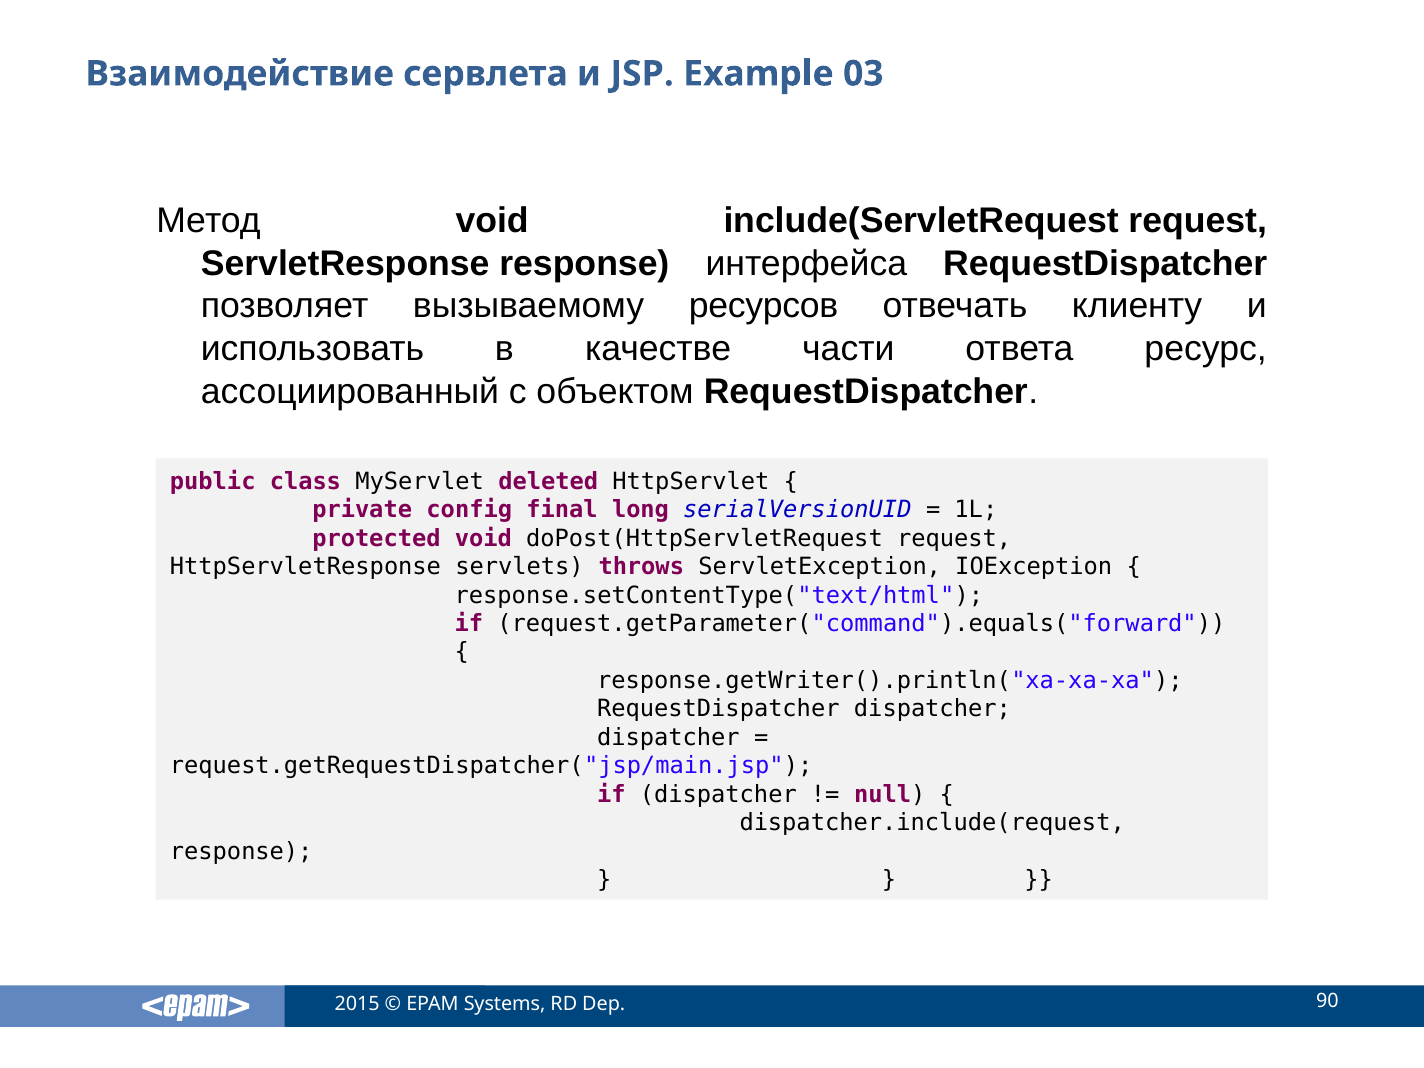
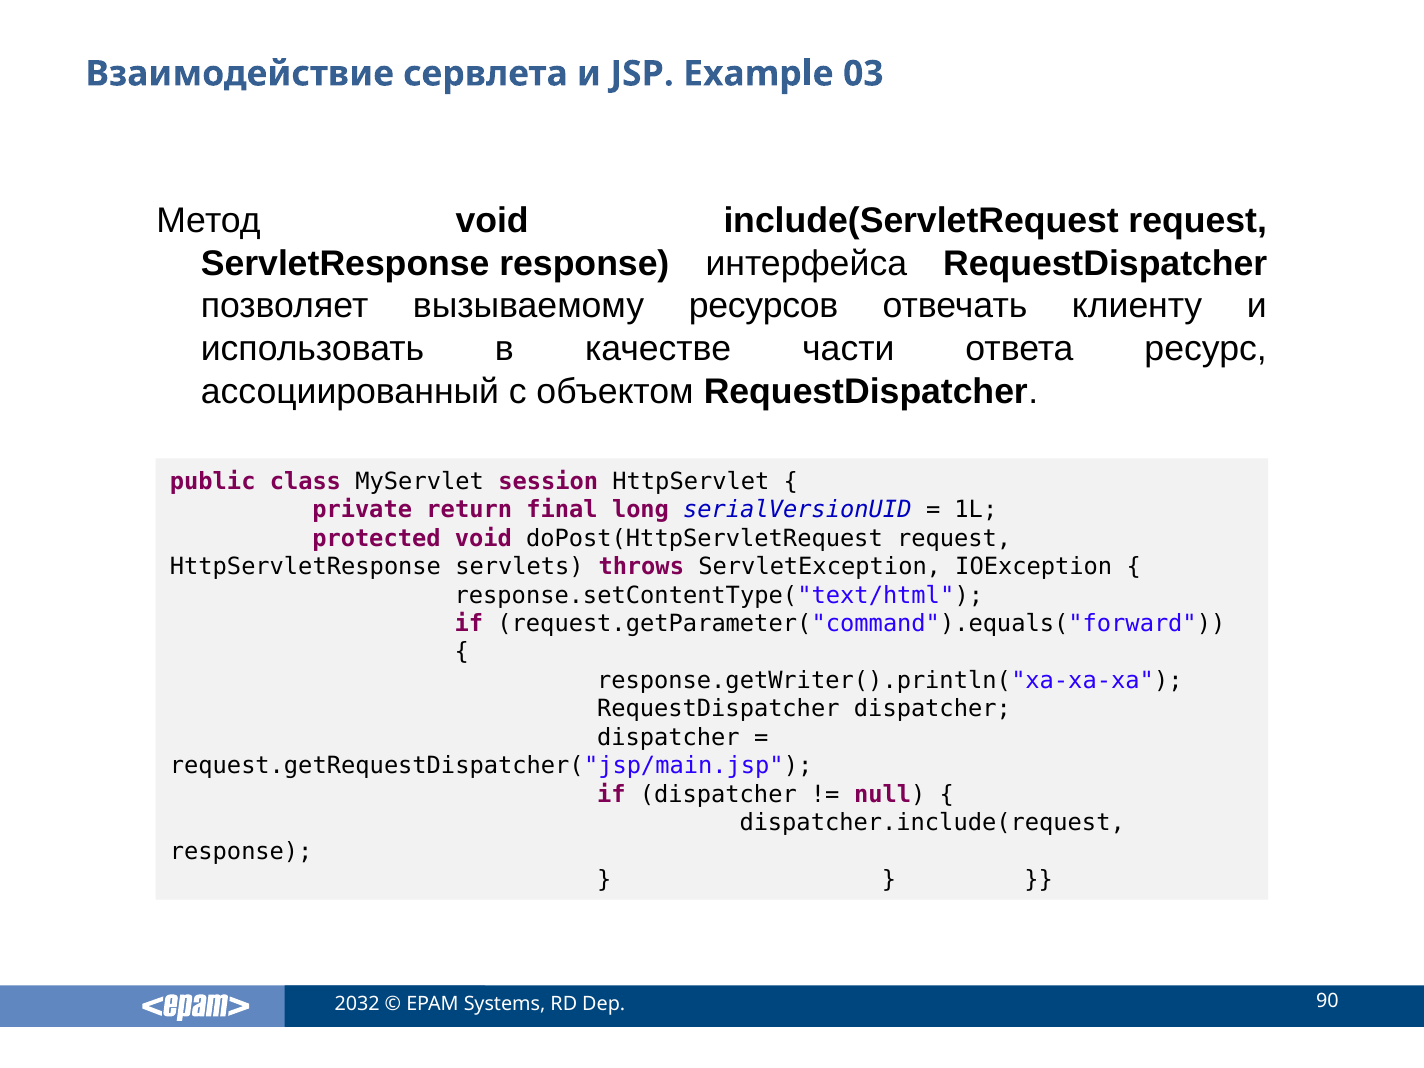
deleted: deleted -> session (548, 481)
config: config -> return (469, 510)
2015: 2015 -> 2032 (357, 1004)
